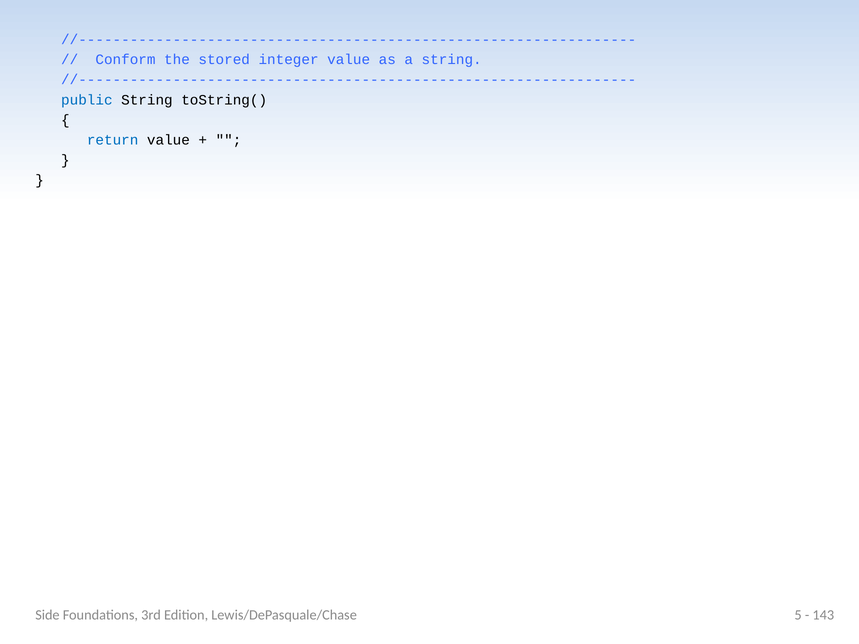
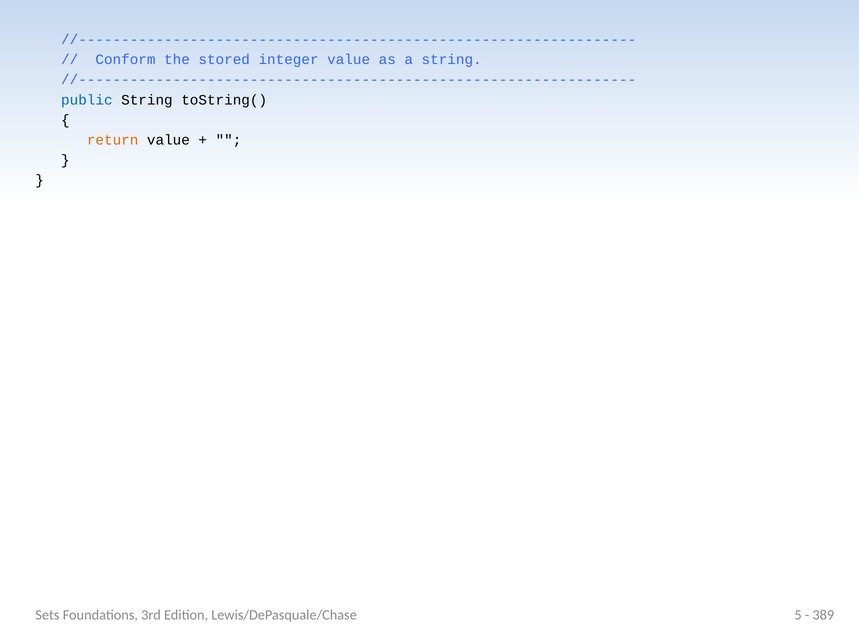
return colour: blue -> orange (113, 140)
Side: Side -> Sets (47, 615)
143: 143 -> 389 (823, 615)
